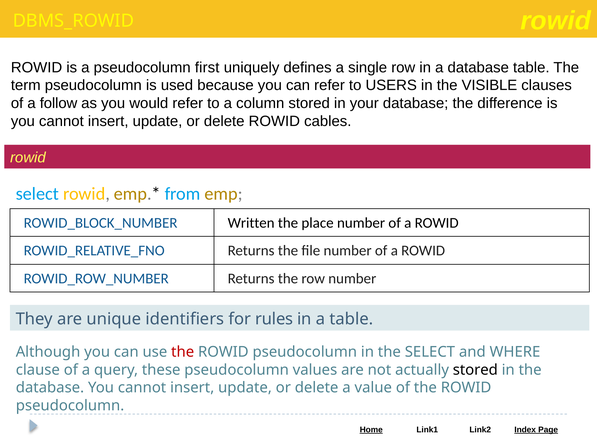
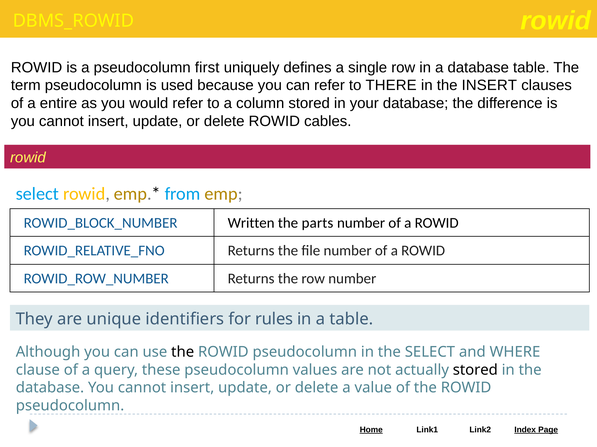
USERS: USERS -> THERE (391, 86)
the VISIBLE: VISIBLE -> INSERT (489, 86)
follow: follow -> entire (58, 103)
place: place -> parts (317, 223)
the colour: red -> black (183, 353)
